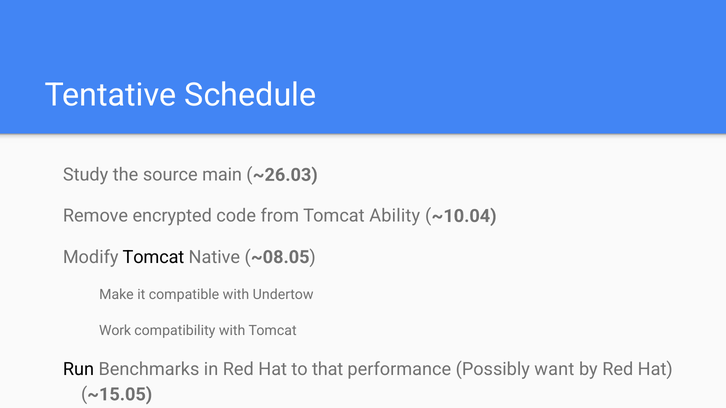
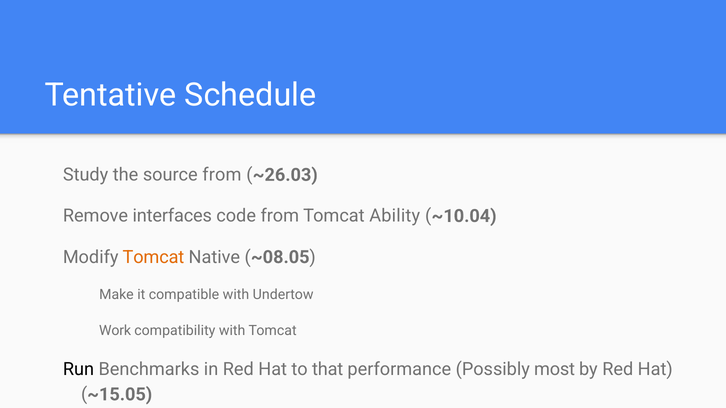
source main: main -> from (222, 175)
encrypted: encrypted -> interfaces (172, 216)
Tomcat colour: black -> orange (153, 257)
want: want -> most (555, 370)
